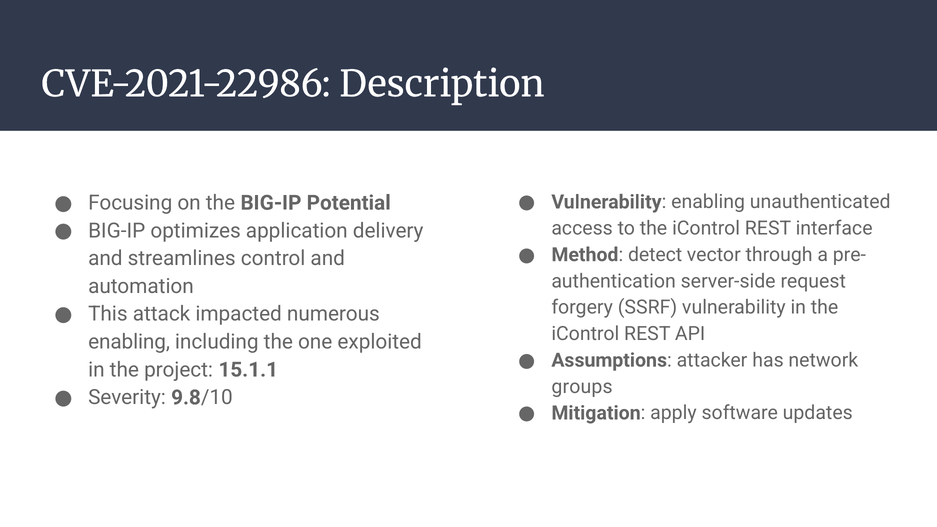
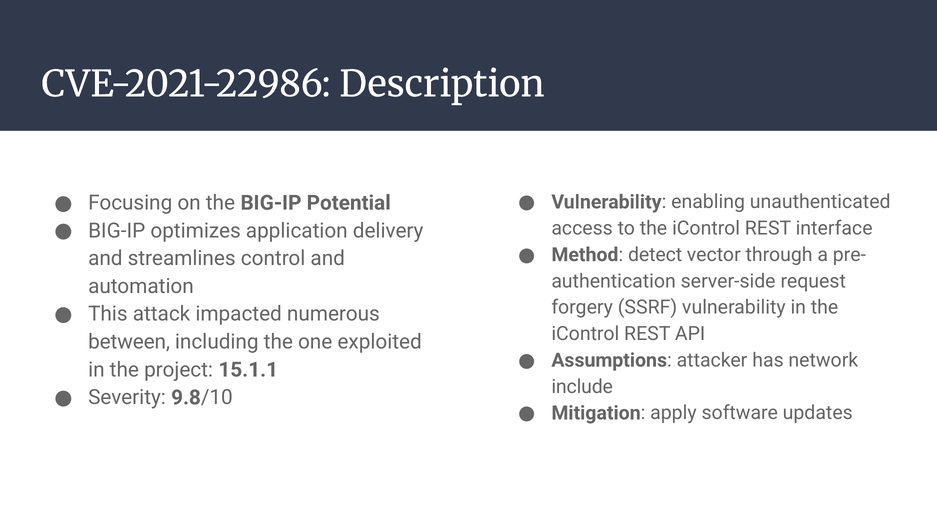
enabling: enabling -> between (129, 342)
groups: groups -> include (582, 387)
